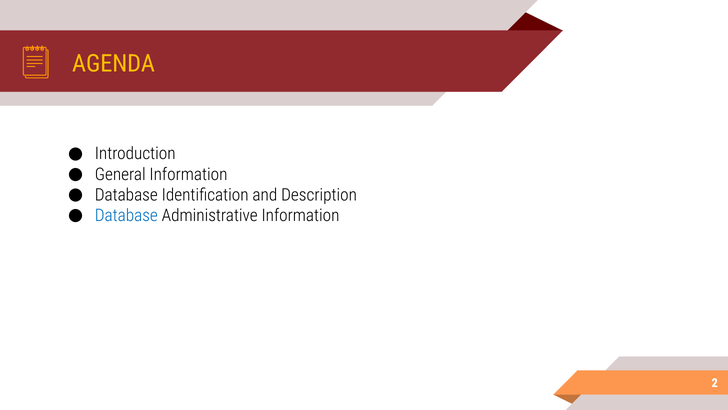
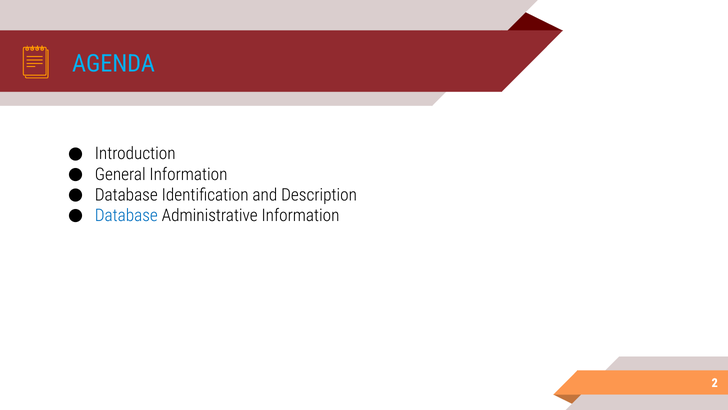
AGENDA colour: yellow -> light blue (114, 63)
